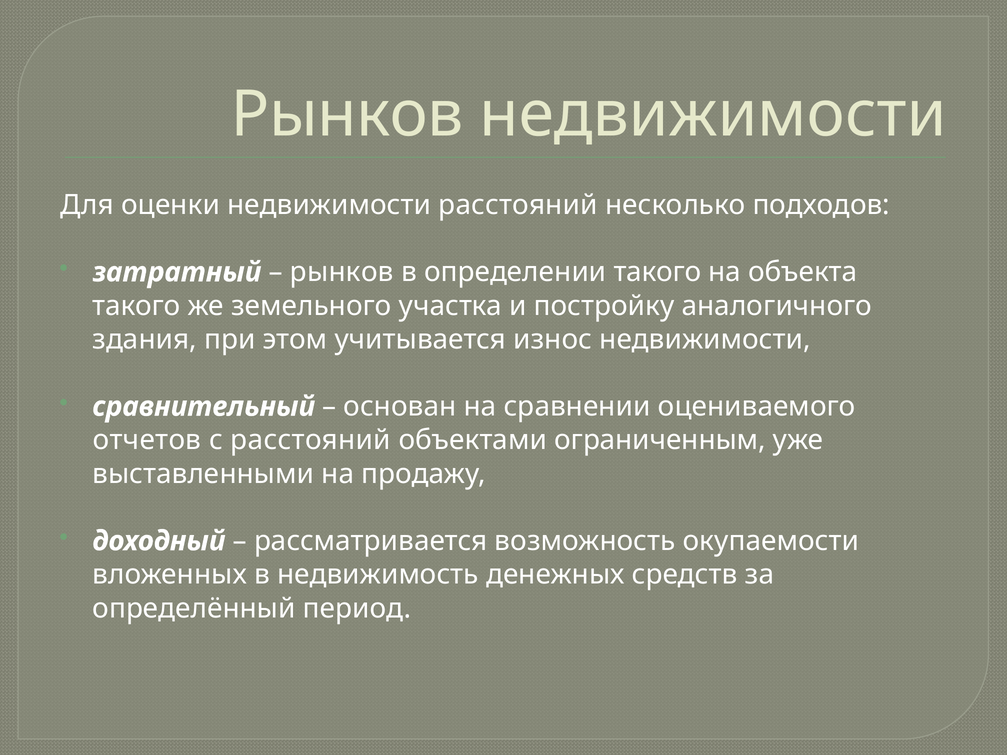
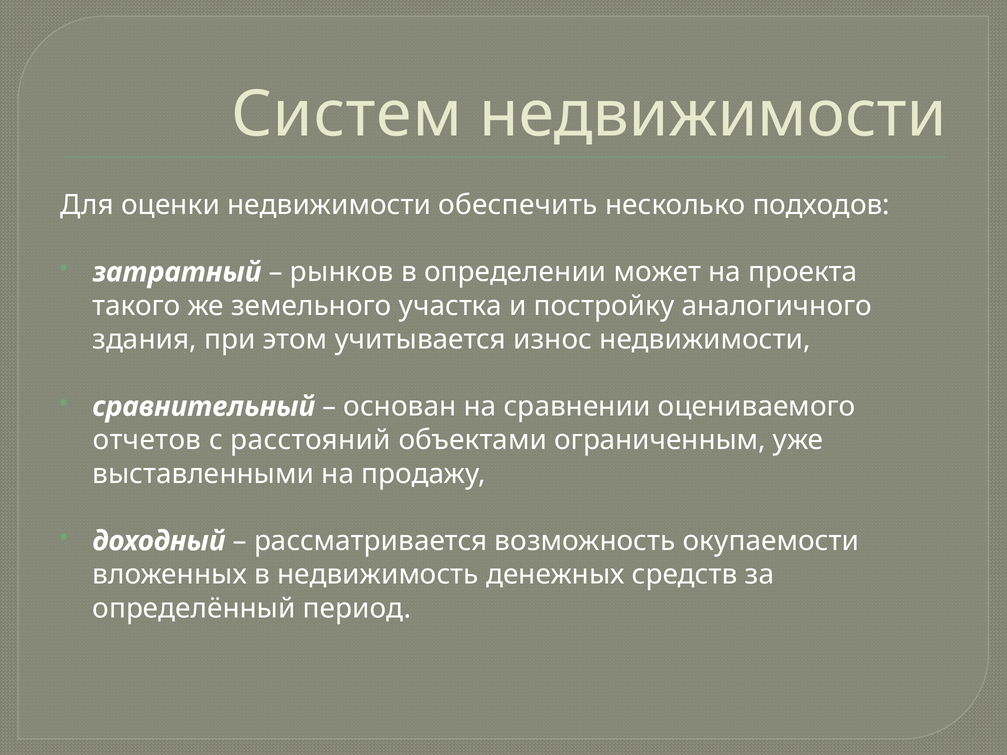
Рынков: Рынков -> Систем (347, 115)
недвижимости расстояний: расстояний -> обеспечить (518, 205)
определении такого: такого -> может (657, 272)
объекта: объекта -> проекта (803, 272)
